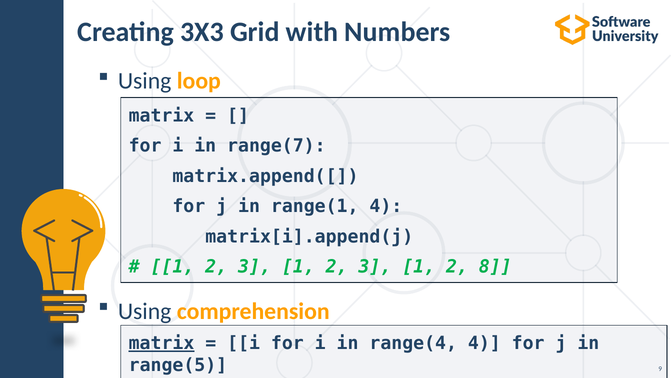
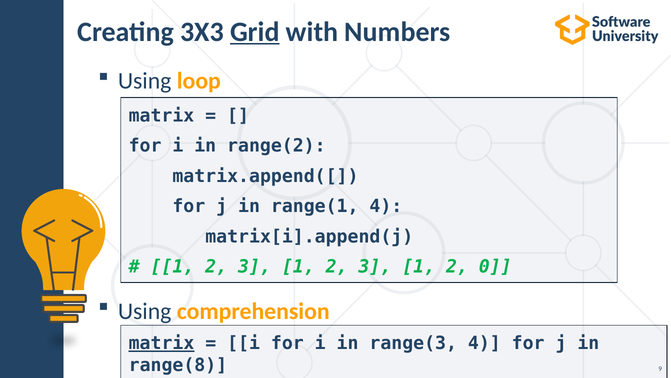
Grid underline: none -> present (255, 32)
range(7: range(7 -> range(2 (276, 146)
8: 8 -> 0 (495, 266)
range(4: range(4 -> range(3 (413, 343)
range(5: range(5 -> range(8 (178, 365)
